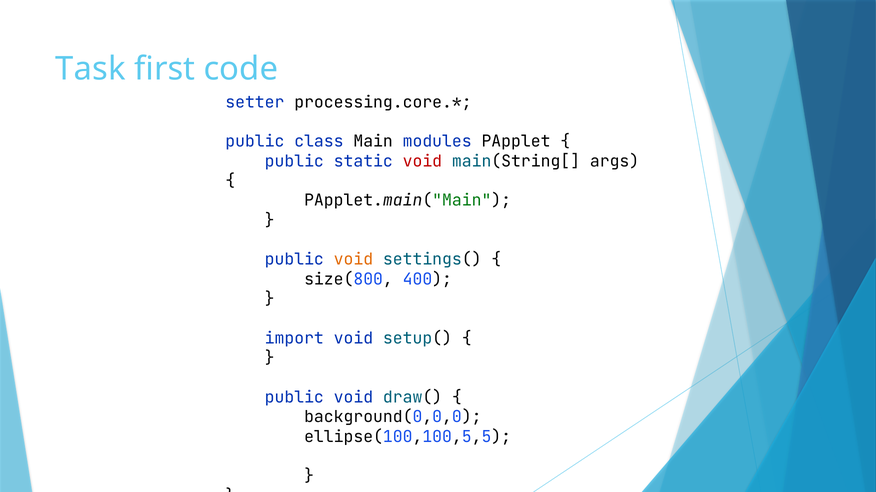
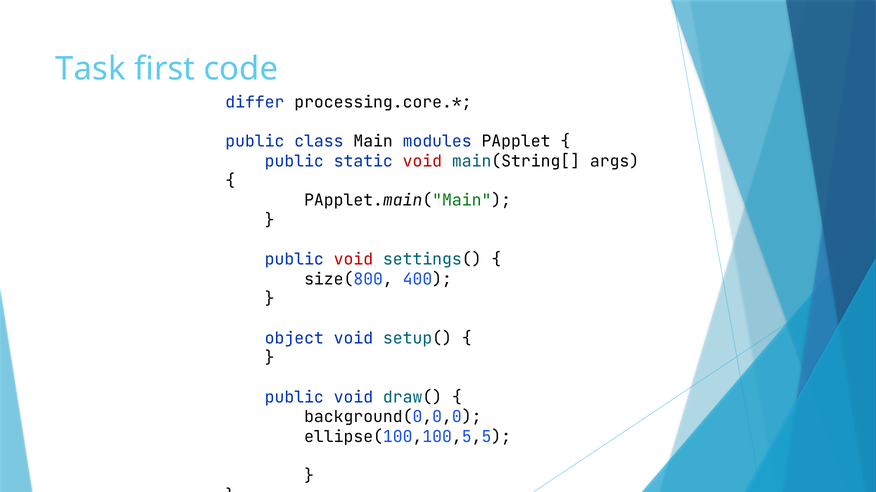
setter: setter -> differ (255, 102)
void colour: orange -> red (353, 260)
import: import -> object (294, 339)
